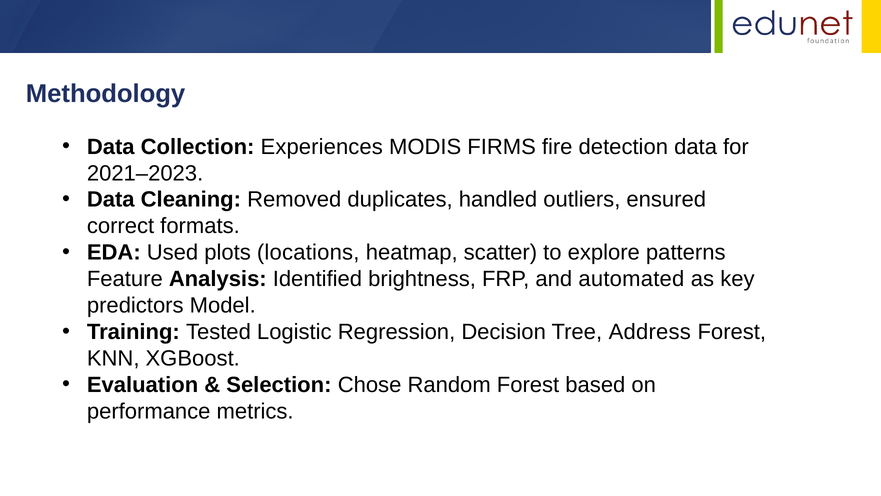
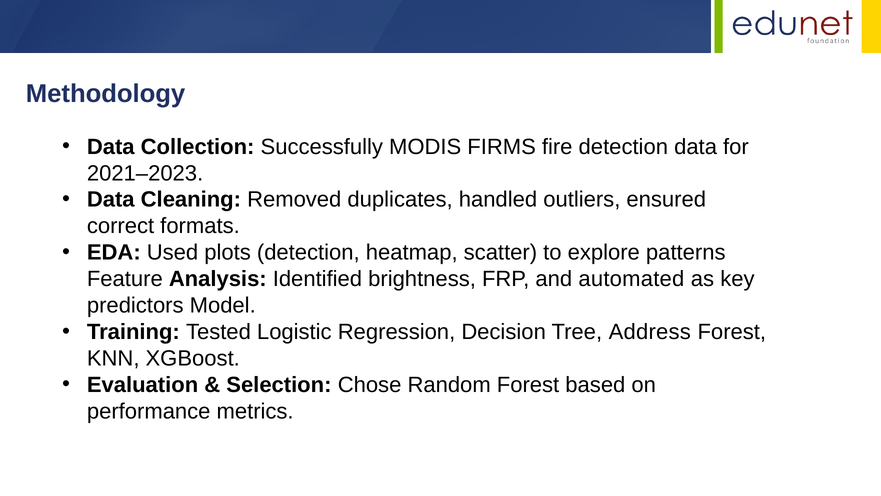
Experiences: Experiences -> Successfully (322, 147)
plots locations: locations -> detection (308, 252)
